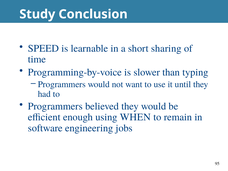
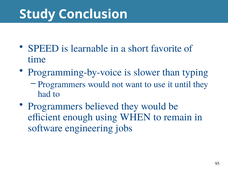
sharing: sharing -> favorite (166, 48)
